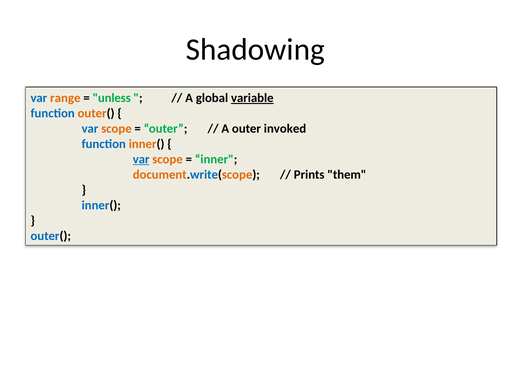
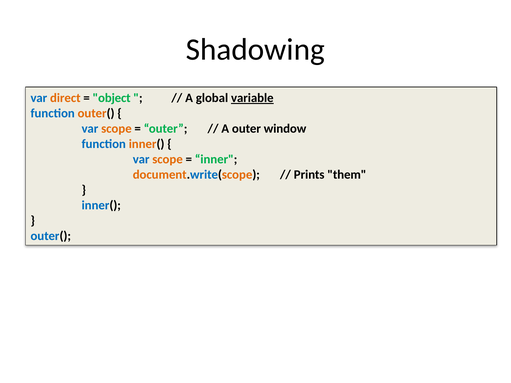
range: range -> direct (65, 98)
unless: unless -> object (112, 98)
invoked: invoked -> window (285, 129)
var underline: present -> none (141, 159)
